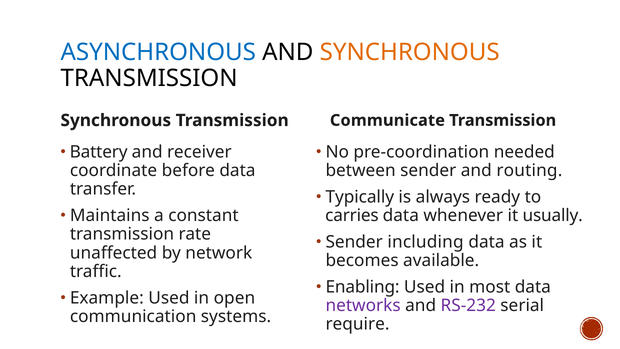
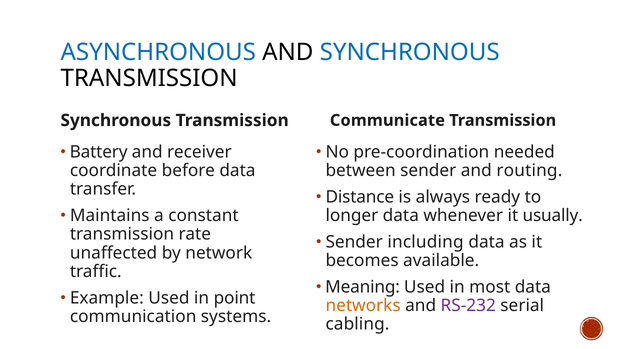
SYNCHRONOUS colour: orange -> blue (410, 52)
Typically: Typically -> Distance (360, 197)
carries: carries -> longer (352, 215)
Enabling: Enabling -> Meaning (363, 287)
open: open -> point (235, 298)
networks colour: purple -> orange (363, 305)
require: require -> cabling (357, 324)
